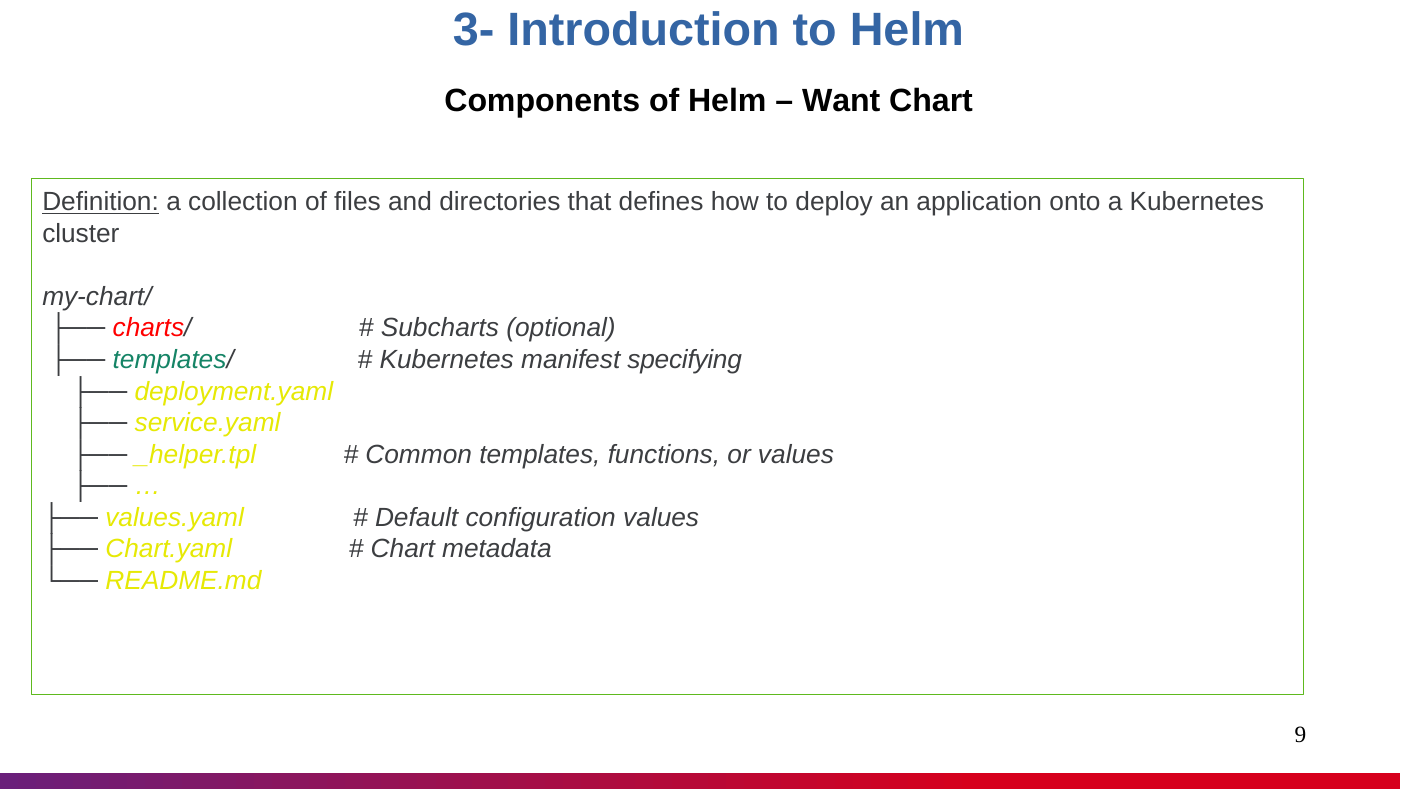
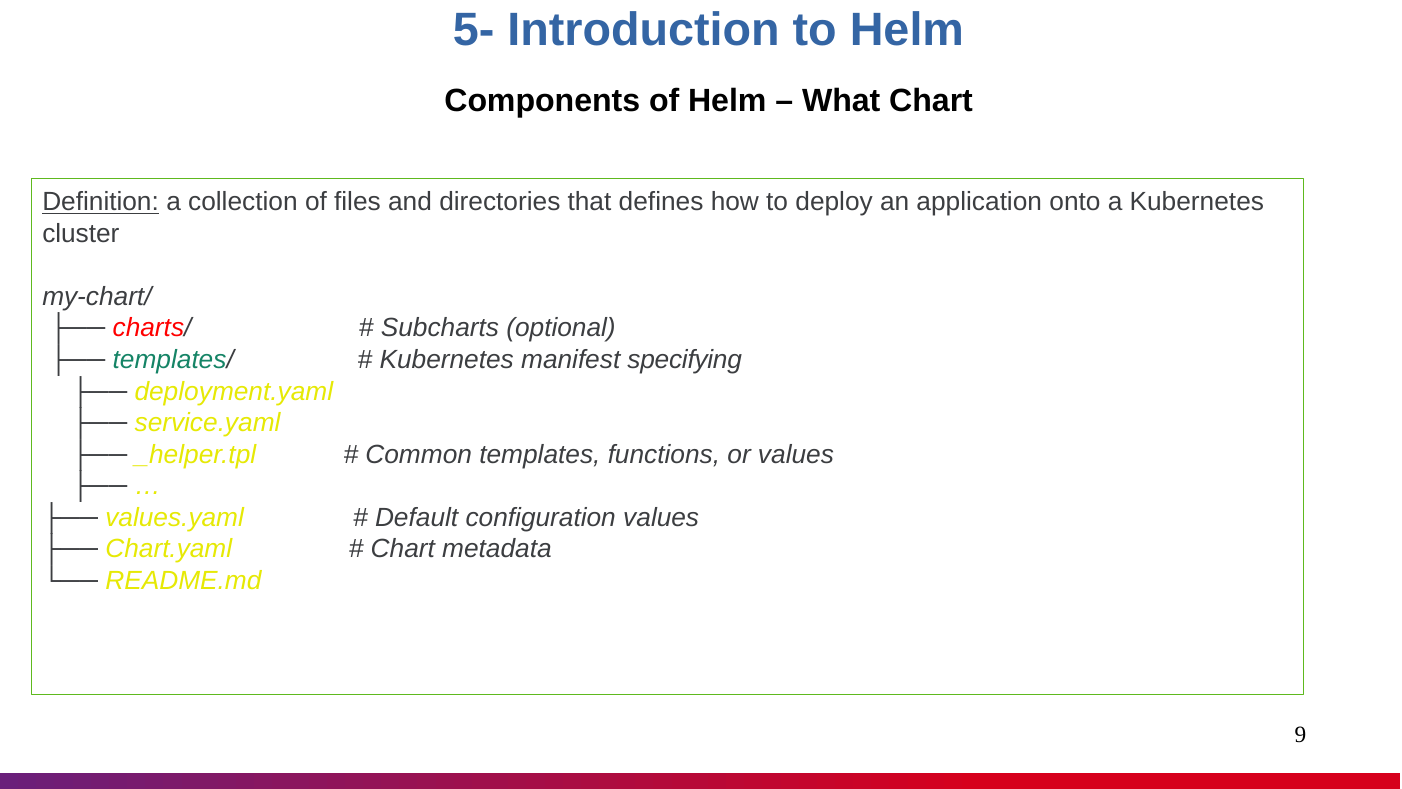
3-: 3- -> 5- (474, 30)
Want: Want -> What (841, 101)
